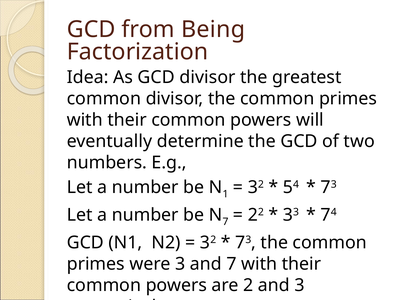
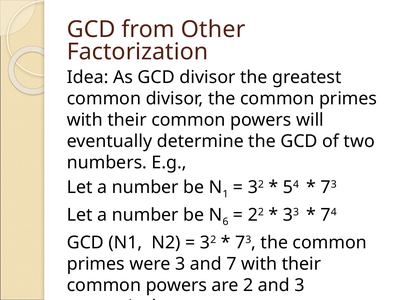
Being: Being -> Other (213, 29)
7: 7 -> 6 (225, 222)
